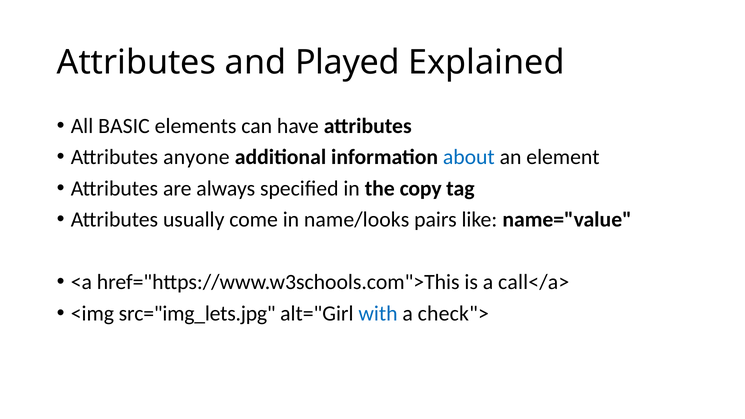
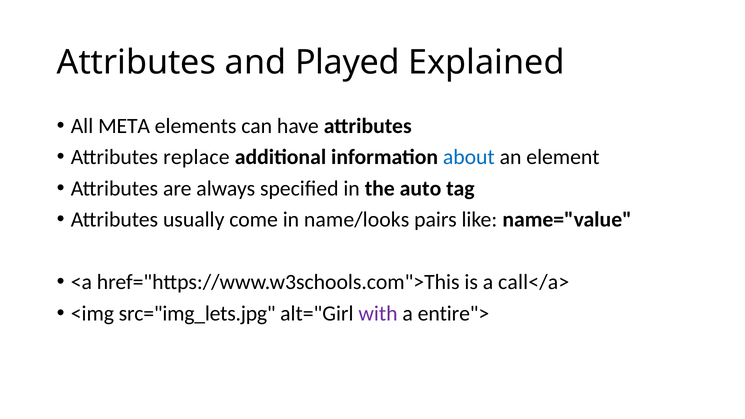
BASIC: BASIC -> META (124, 126)
anyone: anyone -> replace (196, 157)
copy: copy -> auto (421, 188)
with colour: blue -> purple (378, 313)
check">: check"> -> entire"> (453, 313)
